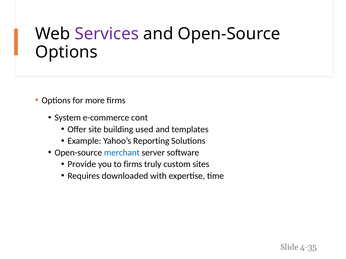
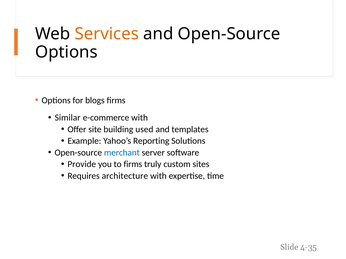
Services colour: purple -> orange (107, 34)
more: more -> blogs (95, 101)
System: System -> Similar (68, 118)
e-commerce cont: cont -> with (140, 118)
downloaded: downloaded -> architecture (125, 176)
